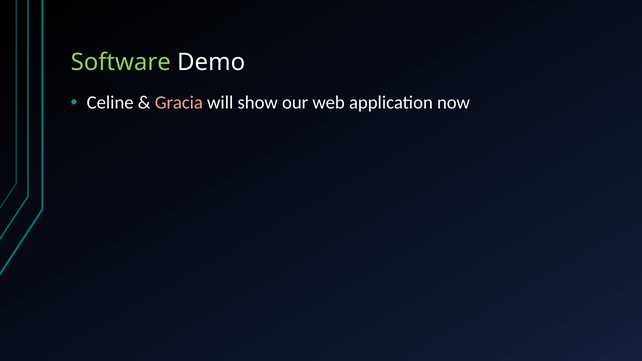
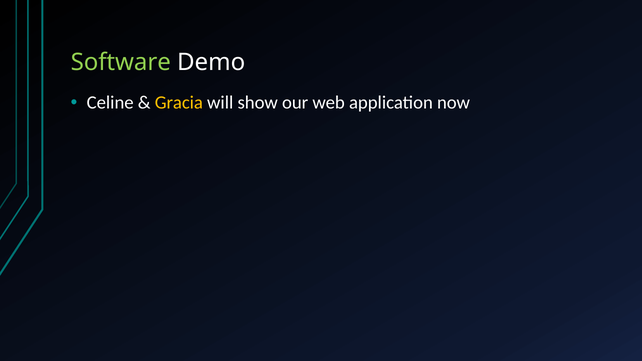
Gracia colour: pink -> yellow (179, 103)
